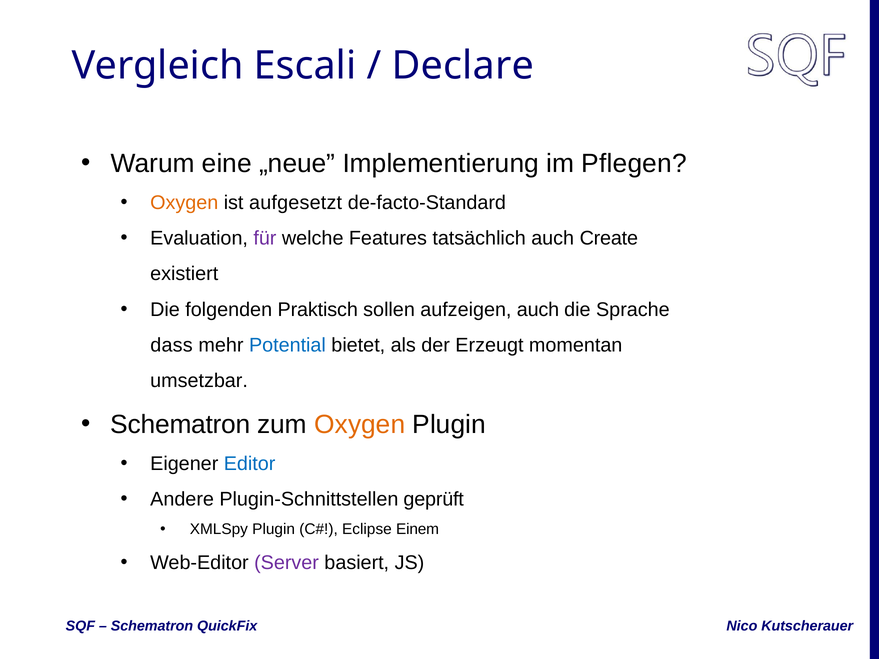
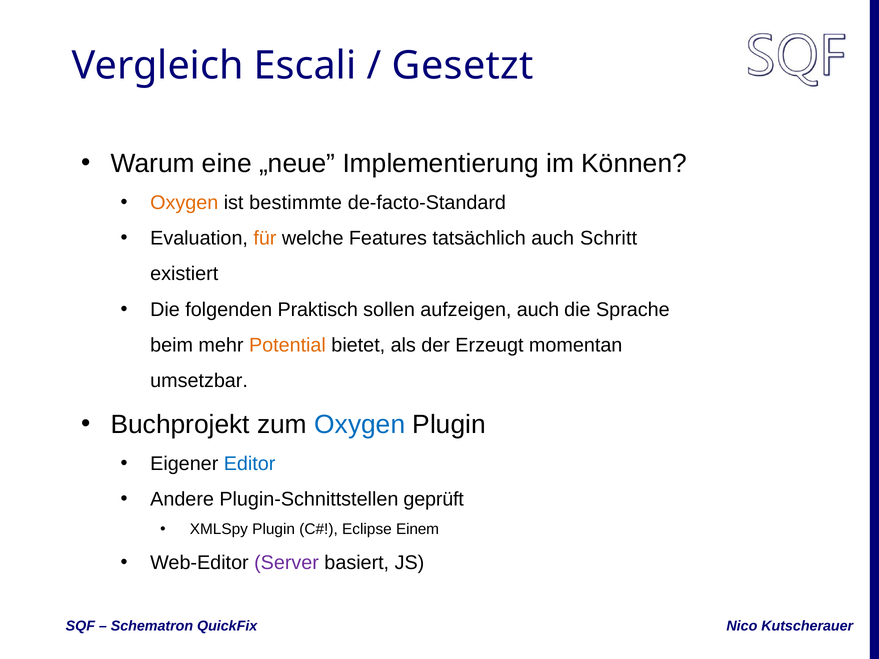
Declare: Declare -> Gesetzt (463, 66)
Pflegen: Pflegen -> Können (634, 164)
aufgesetzt: aufgesetzt -> bestimmte (296, 203)
für colour: purple -> orange (265, 238)
Create: Create -> Schritt (609, 238)
dass: dass -> beim (172, 345)
Potential colour: blue -> orange (287, 345)
Schematron: Schematron -> Buchprojekt (180, 425)
Oxygen colour: orange -> blue (360, 425)
